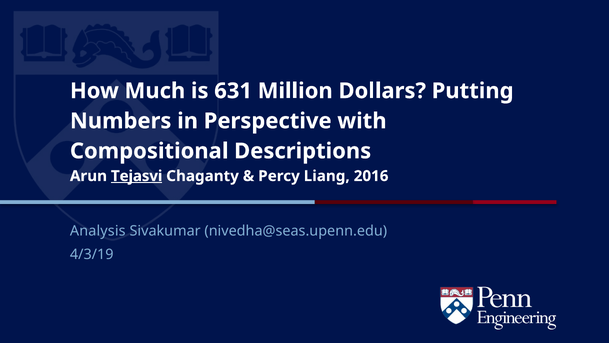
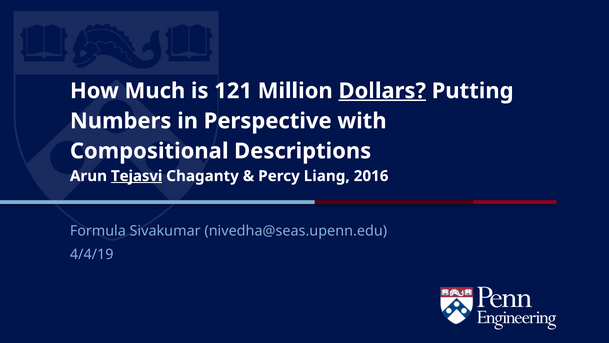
631: 631 -> 121 (233, 91)
Dollars underline: none -> present (382, 91)
Analysis: Analysis -> Formula (98, 231)
4/3/19: 4/3/19 -> 4/4/19 (92, 254)
